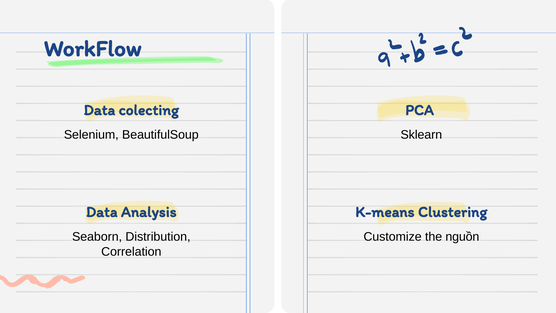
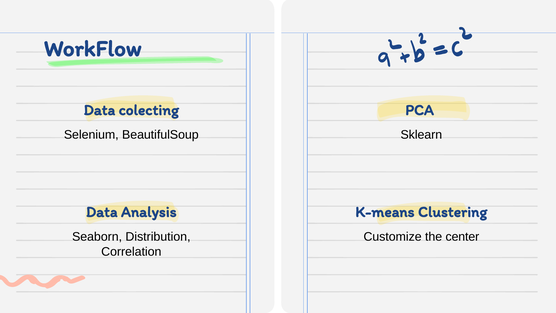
nguồn: nguồn -> center (462, 237)
